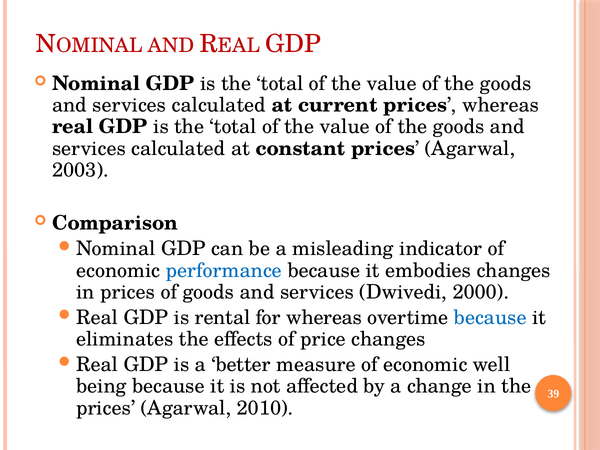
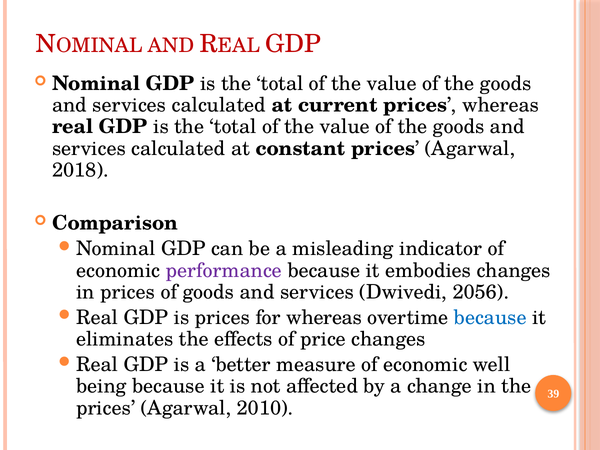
2003: 2003 -> 2018 (80, 170)
performance colour: blue -> purple (224, 270)
2000: 2000 -> 2056 (481, 292)
is rental: rental -> prices (222, 318)
